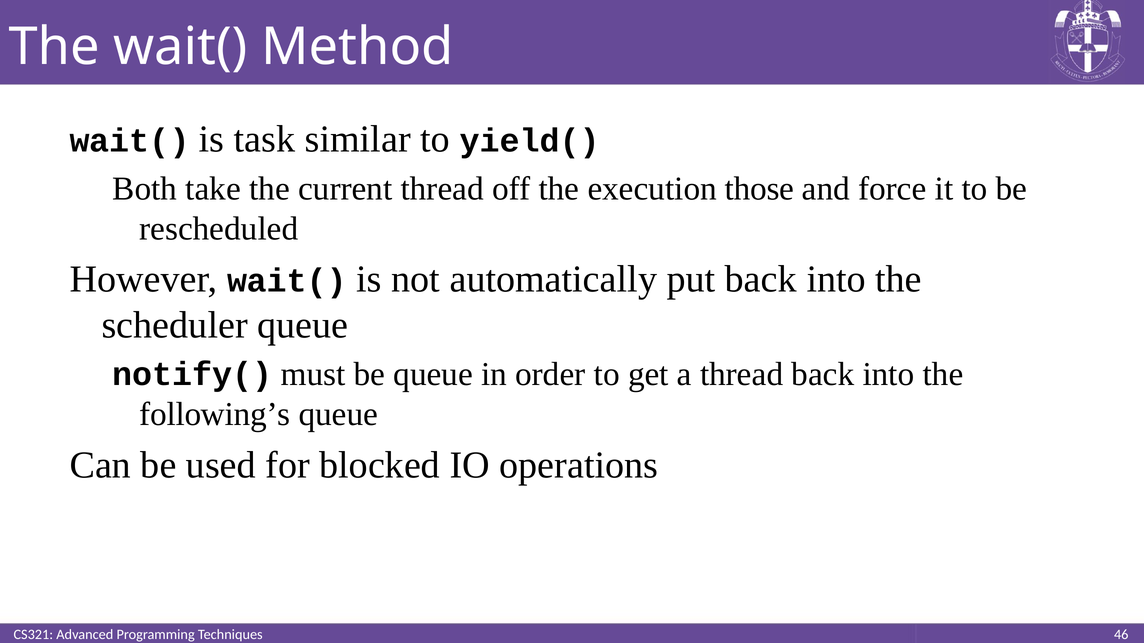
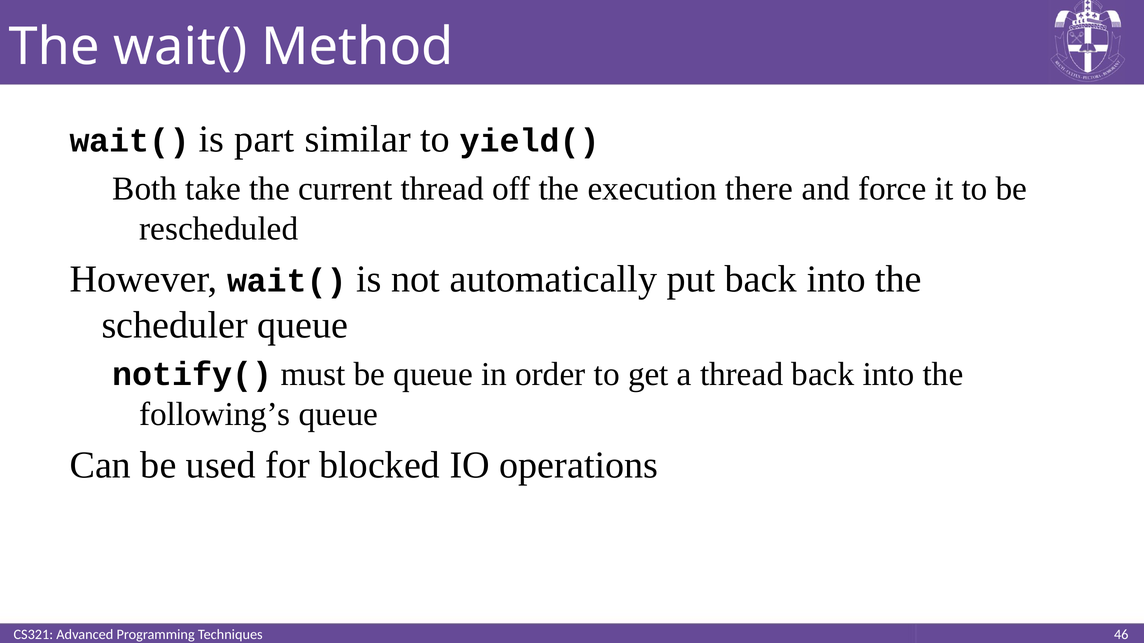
task: task -> part (264, 140)
those: those -> there (759, 189)
